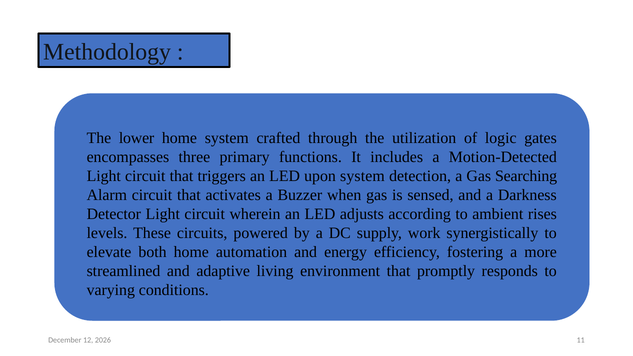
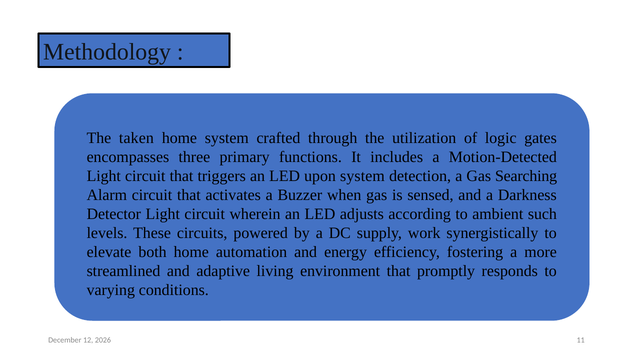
lower: lower -> taken (136, 138)
rises: rises -> such (542, 214)
